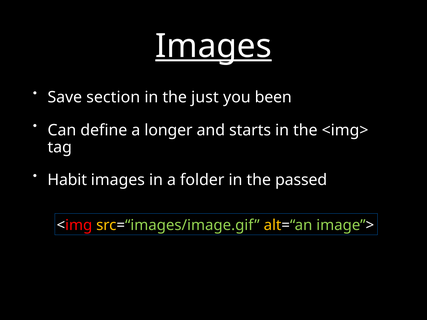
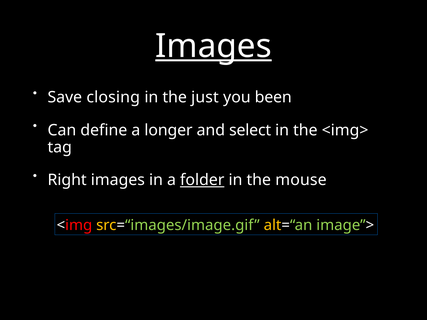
section: section -> closing (113, 97)
starts: starts -> select (250, 130)
Habit: Habit -> Right (67, 180)
folder underline: none -> present (202, 180)
passed: passed -> mouse (301, 180)
